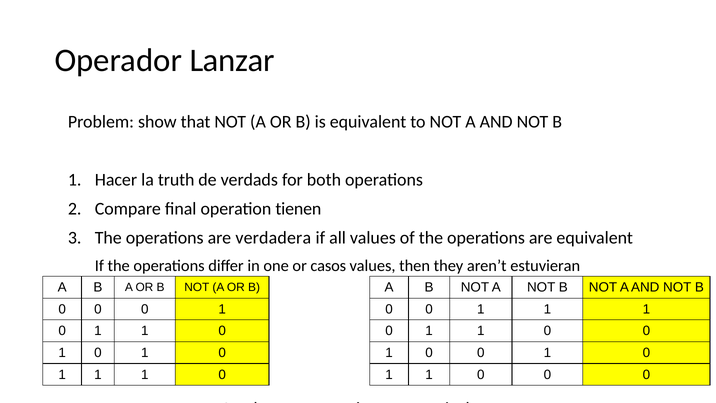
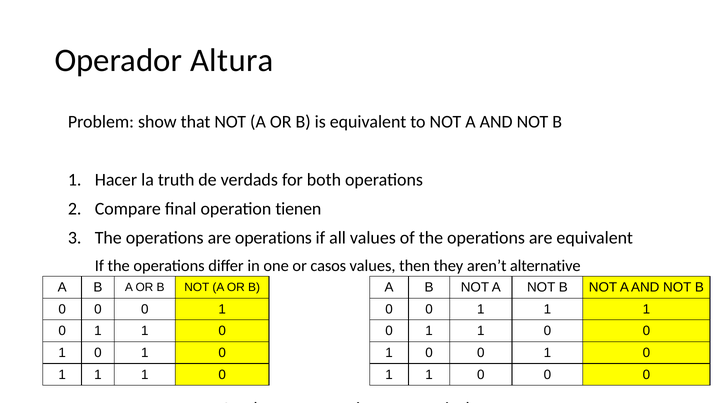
Lanzar: Lanzar -> Altura (232, 60)
are verdadera: verdadera -> operations (273, 238)
estuvieran: estuvieran -> alternative (545, 266)
